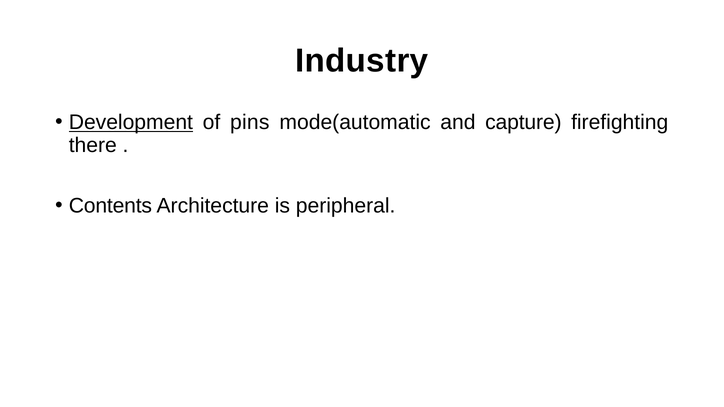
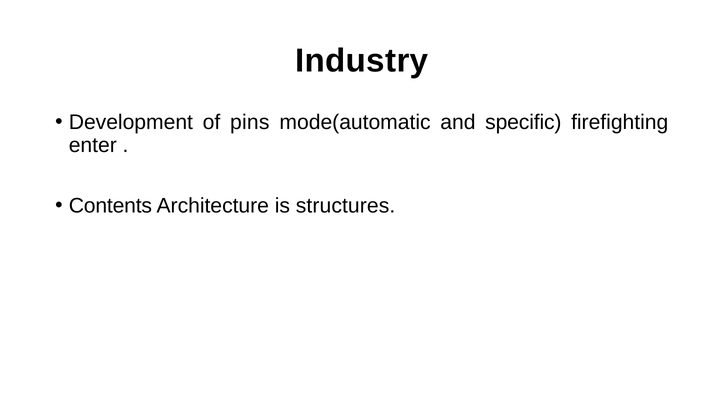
Development underline: present -> none (131, 122)
capture: capture -> specific (523, 122)
there: there -> enter (93, 145)
peripheral: peripheral -> structures (346, 206)
